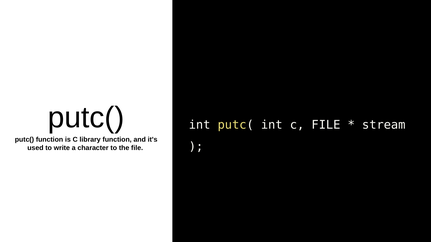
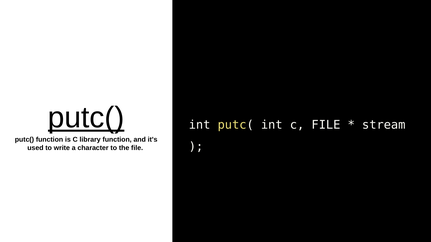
putc( underline: none -> present (86, 118)
